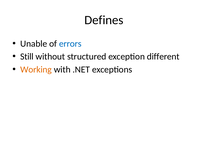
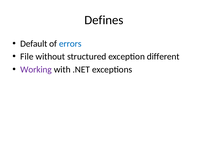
Unable: Unable -> Default (34, 44)
Still: Still -> File (27, 57)
Working colour: orange -> purple (36, 70)
